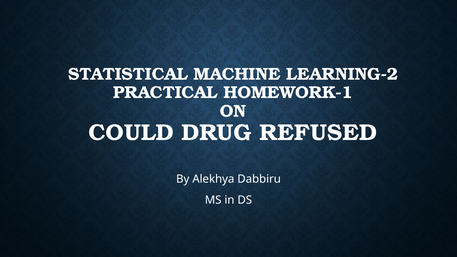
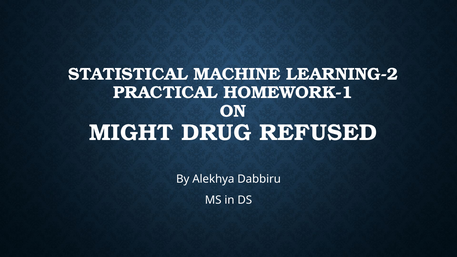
COULD: COULD -> MIGHT (131, 133)
